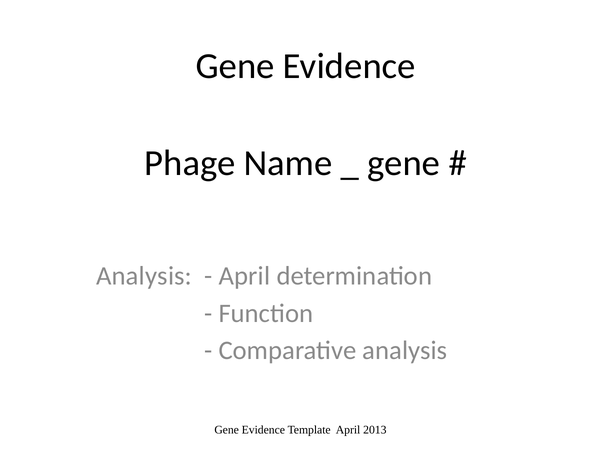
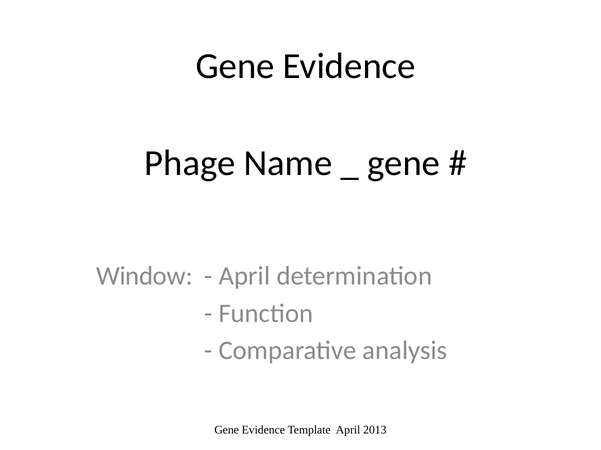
Analysis: Analysis -> Window (144, 276)
